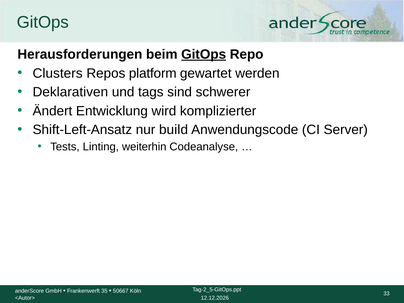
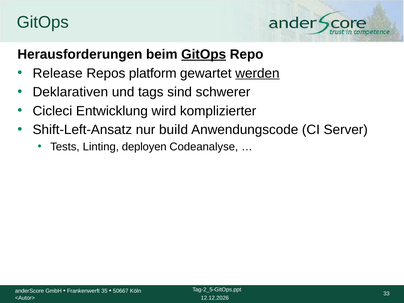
Clusters: Clusters -> Release (58, 73)
werden underline: none -> present (257, 73)
Ändert: Ändert -> Cicleci (52, 111)
weiterhin: weiterhin -> deployen (144, 147)
